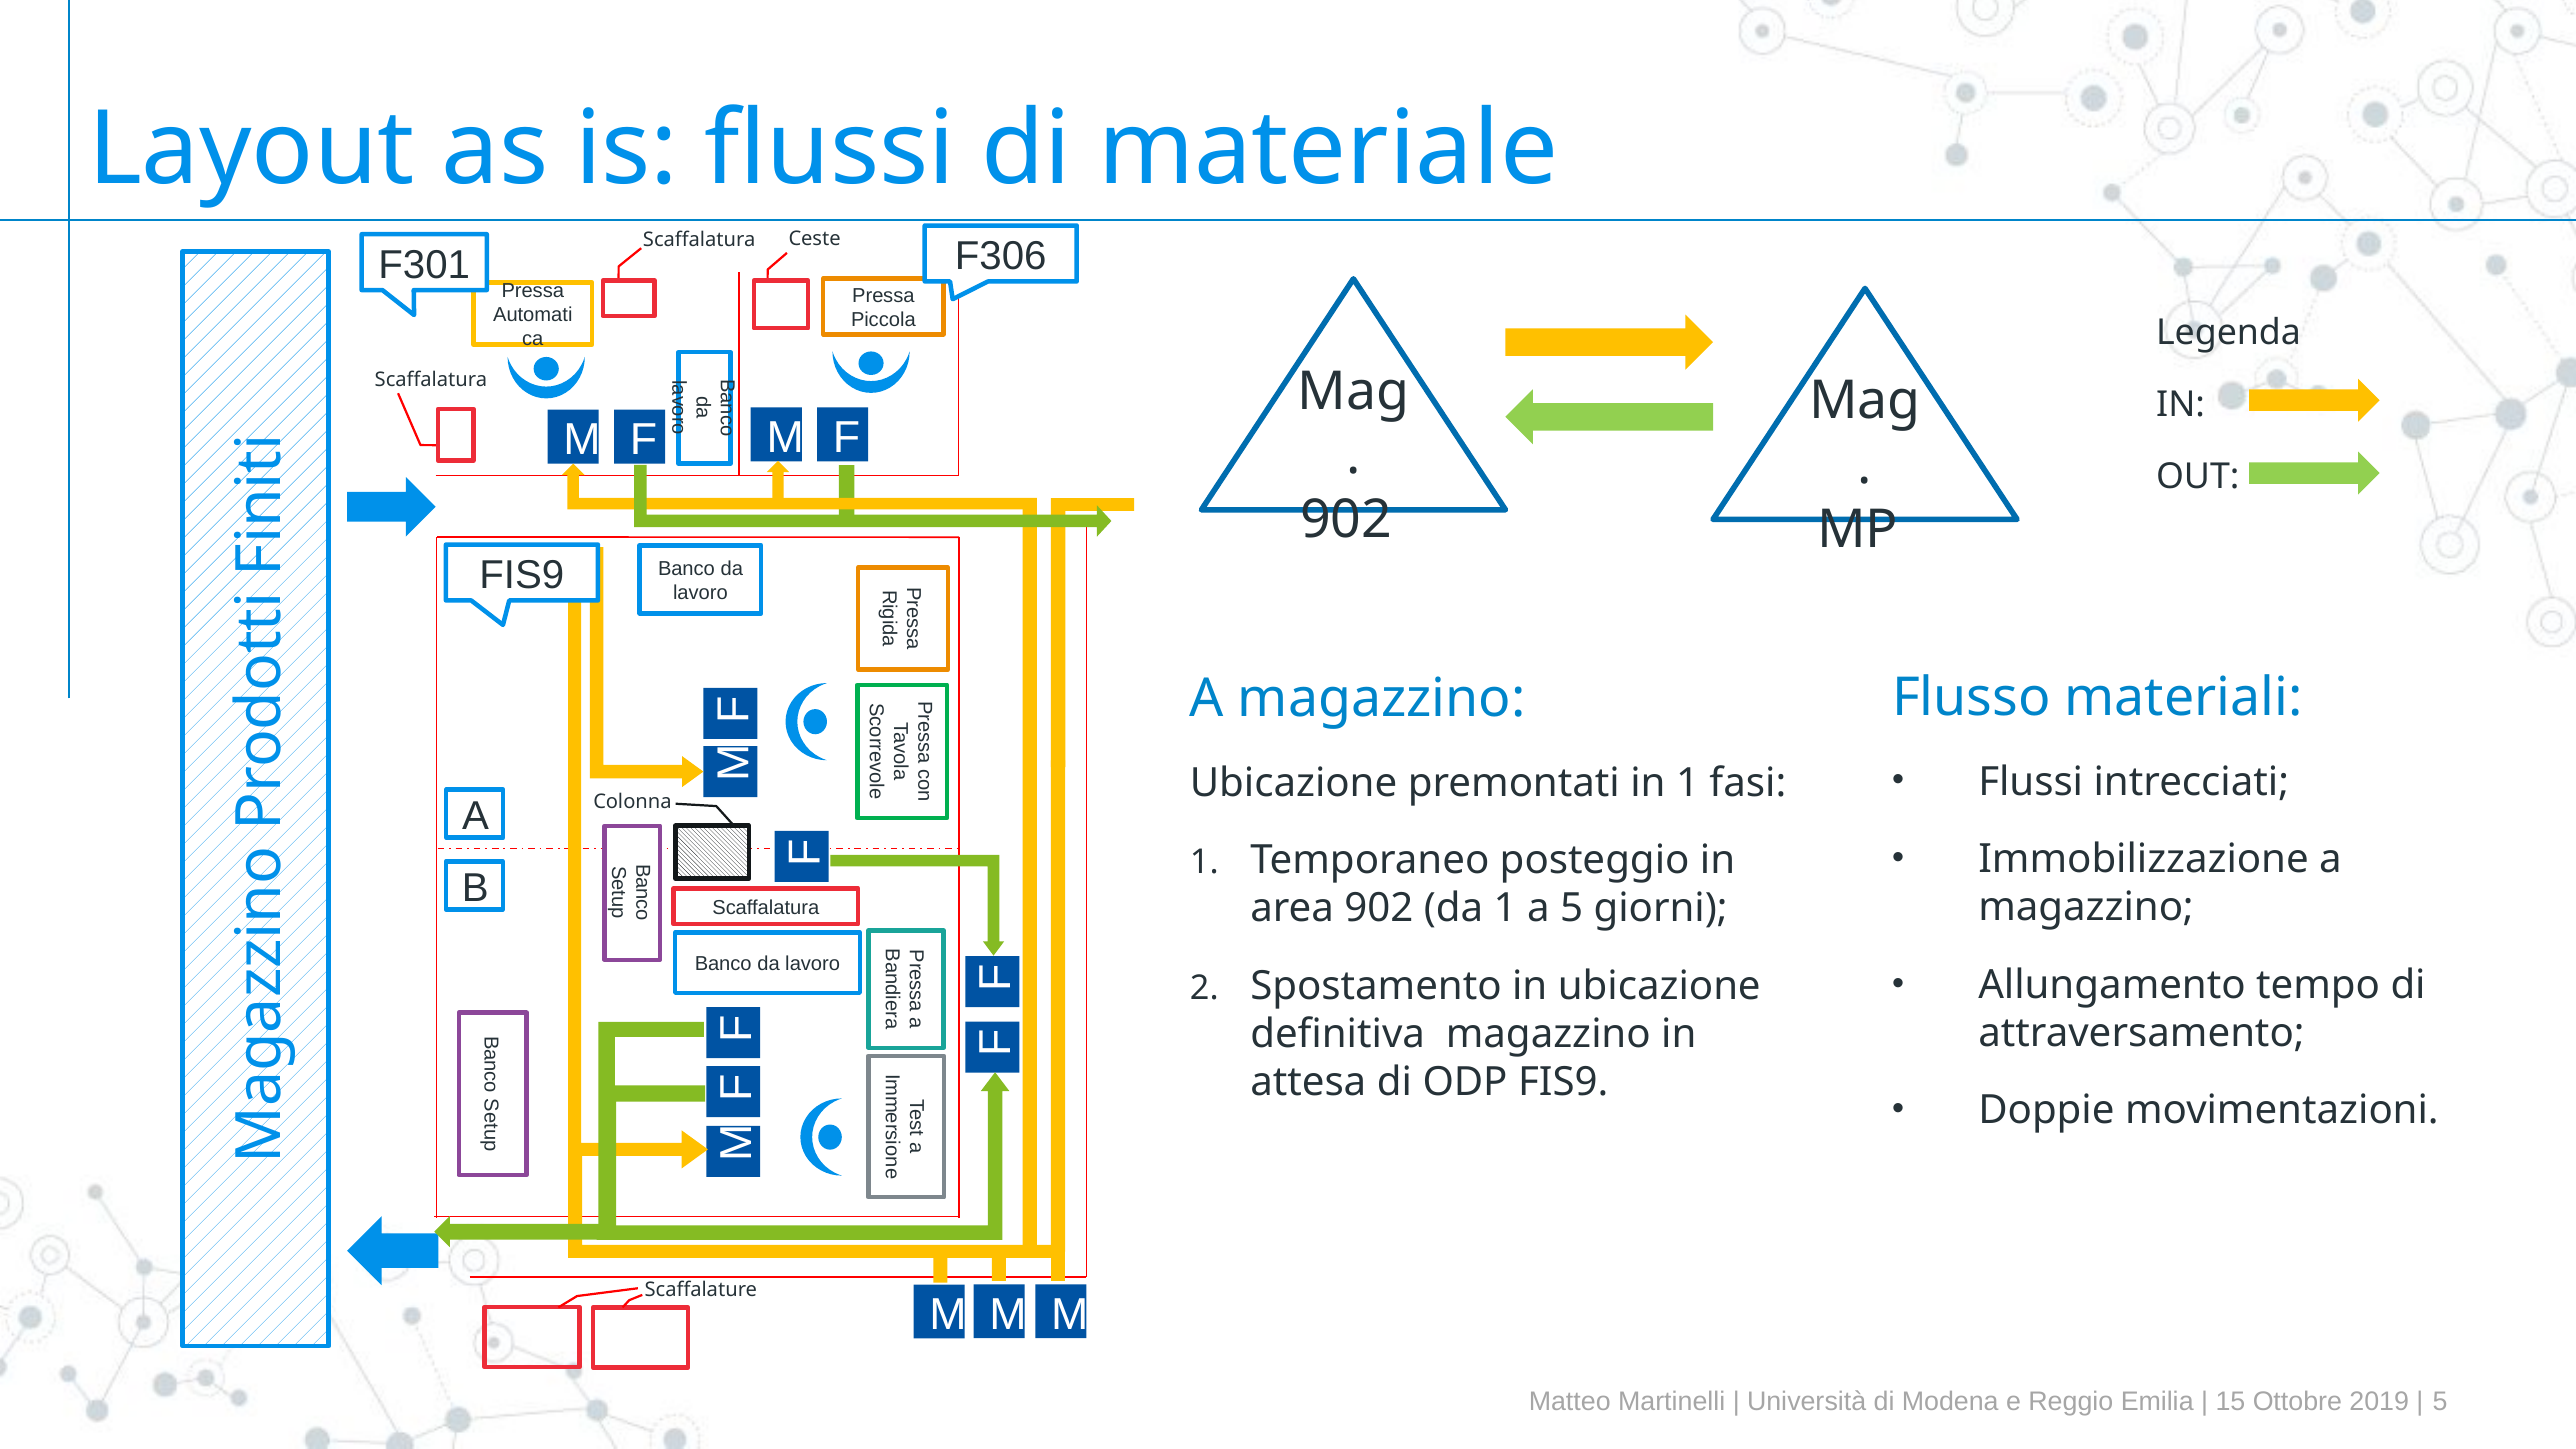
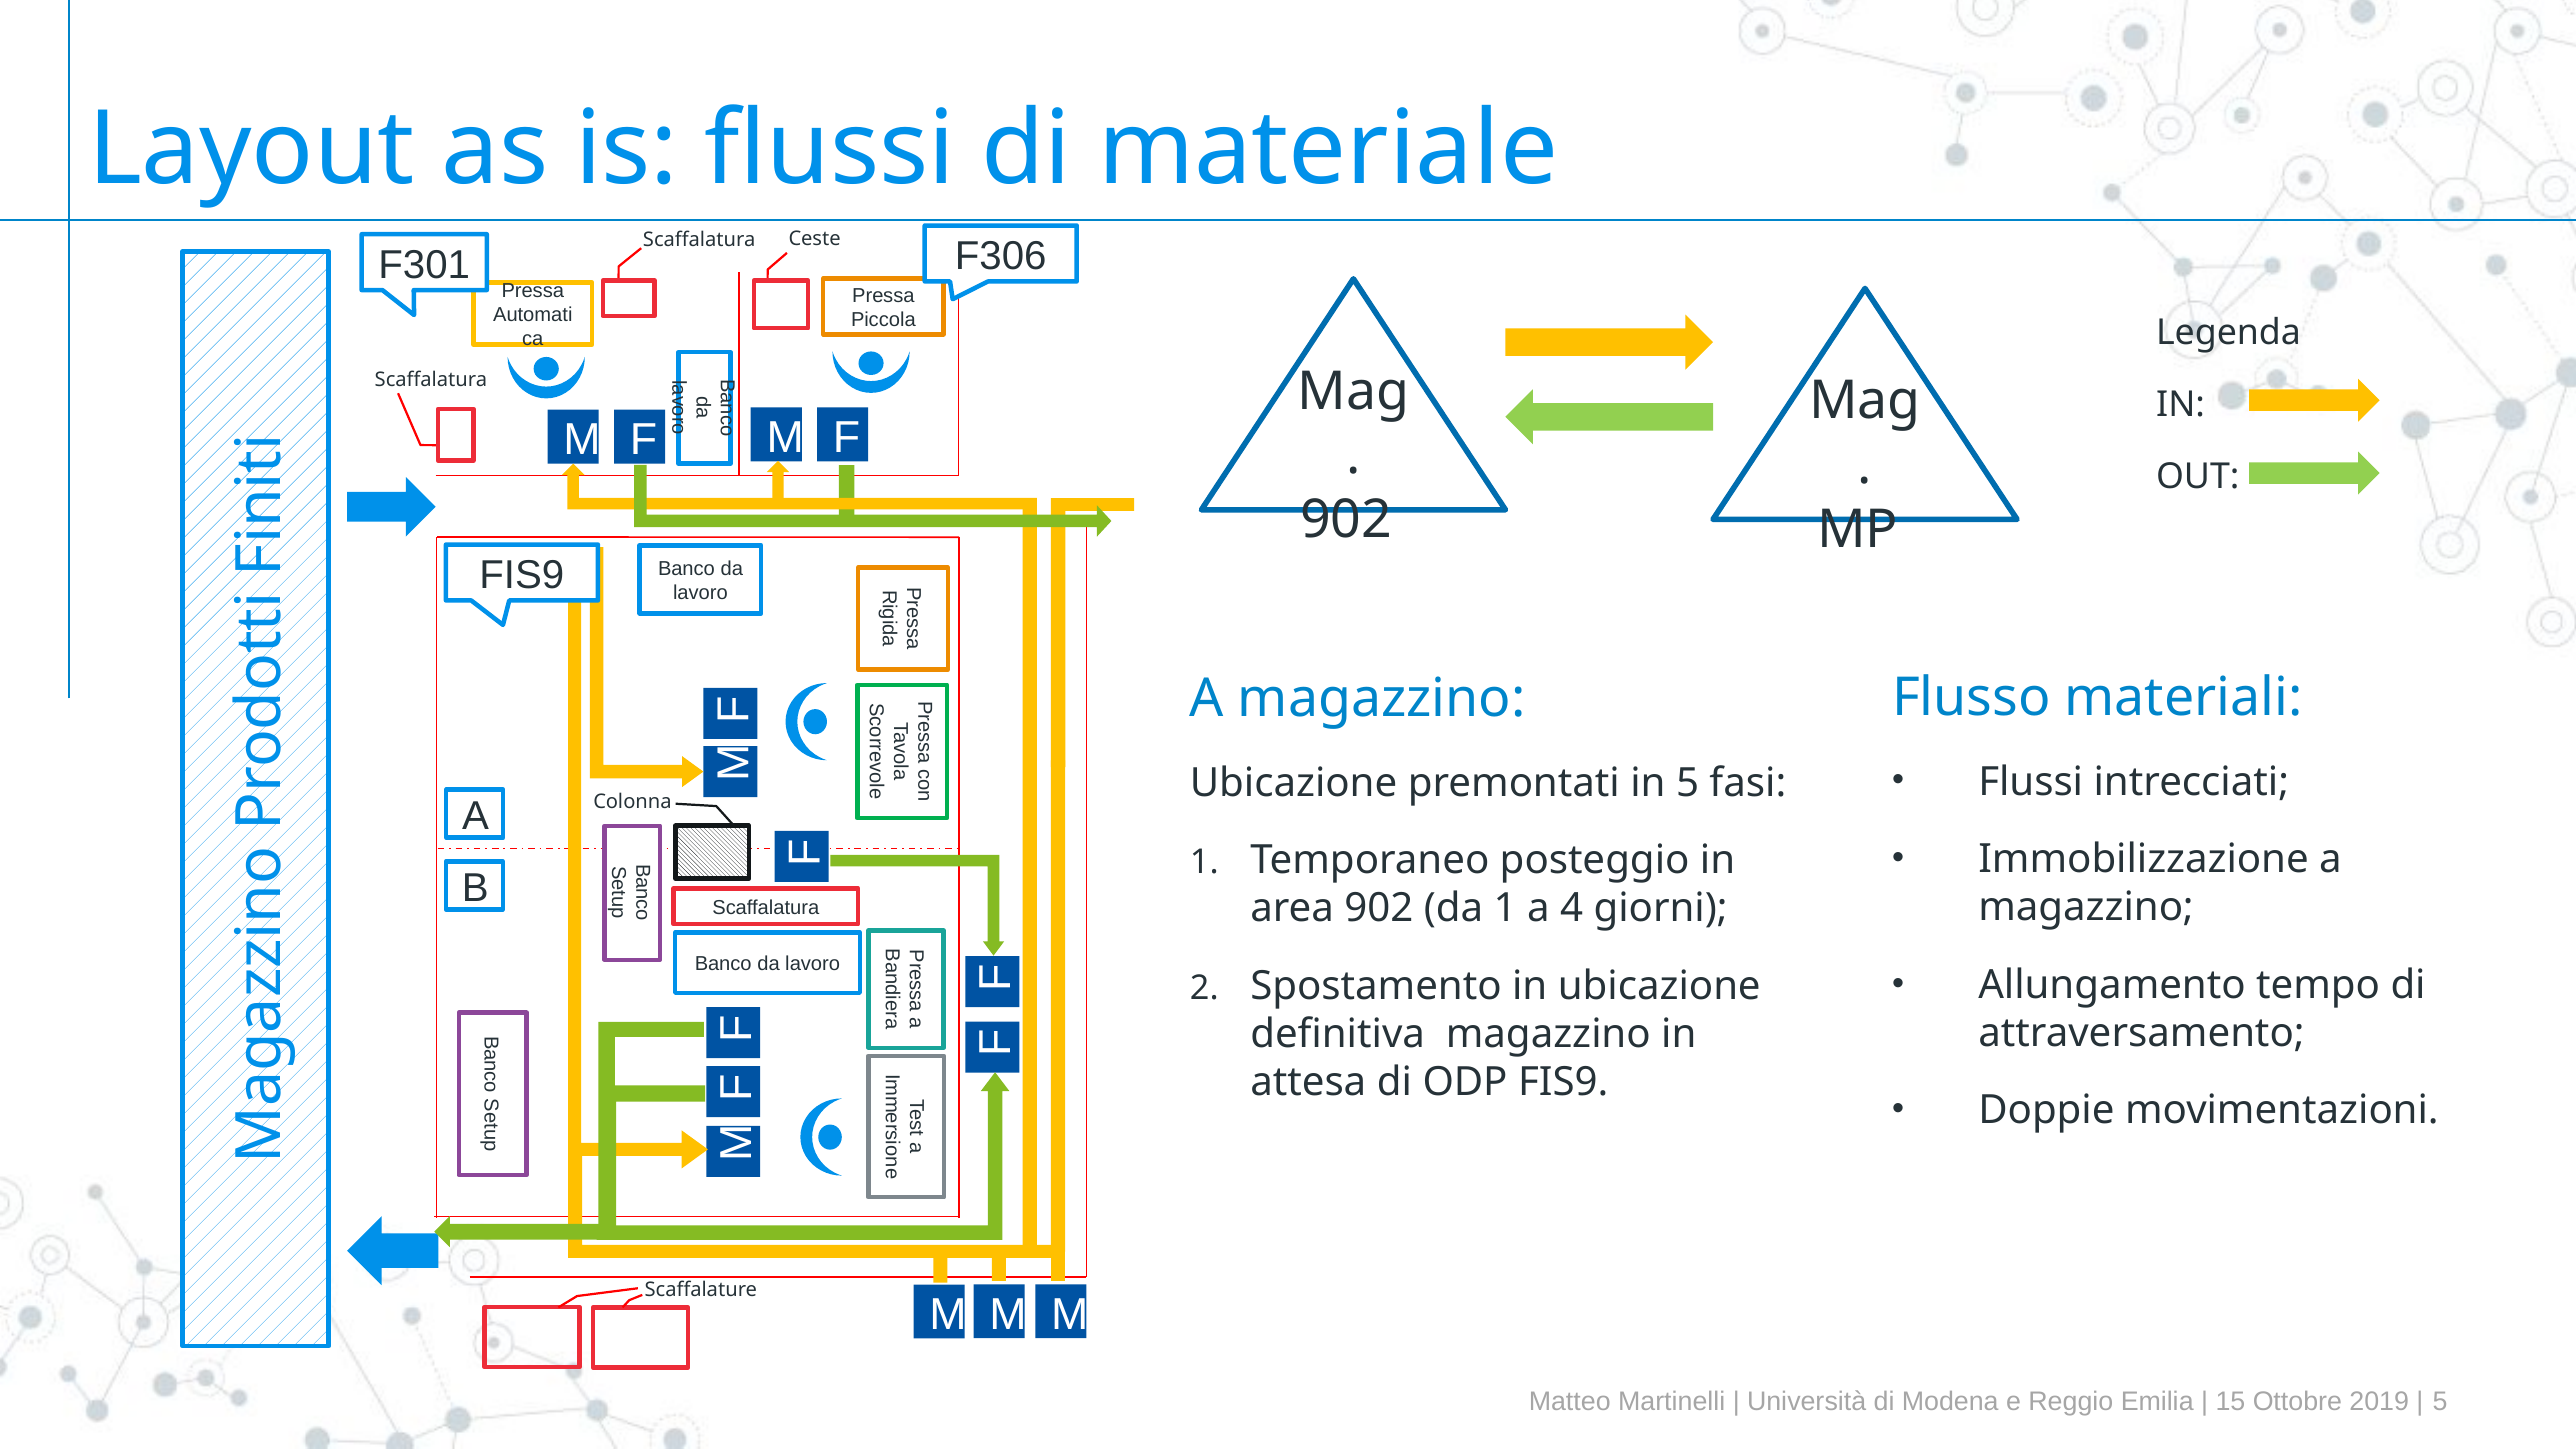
in 1: 1 -> 5 (1688, 783)
a 5: 5 -> 4 (1572, 908)
